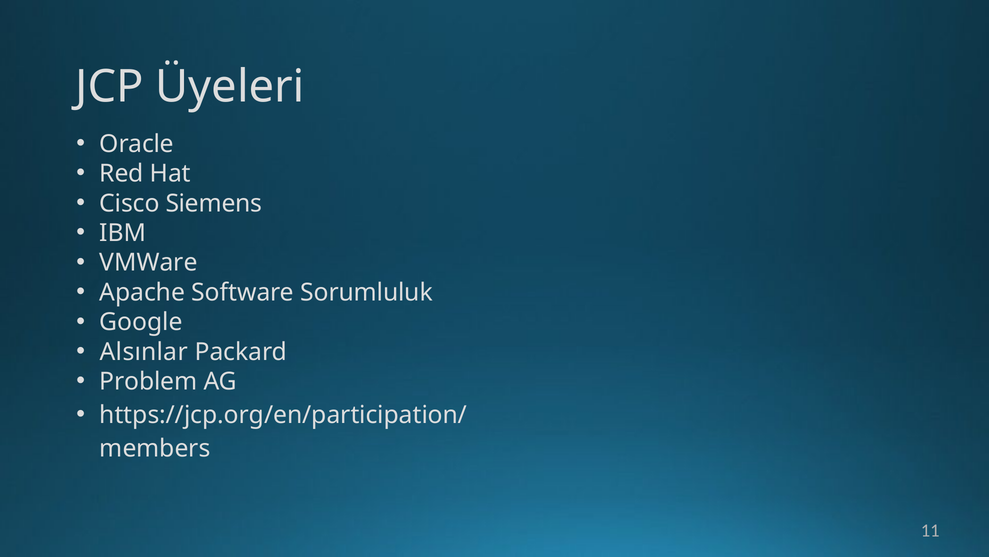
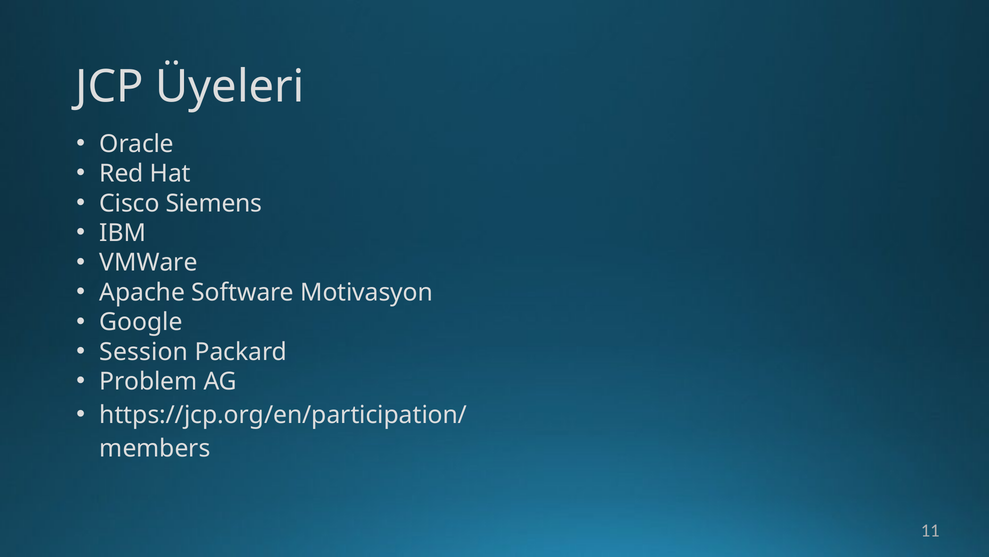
Sorumluluk: Sorumluluk -> Motivasyon (367, 292)
Alsınlar: Alsınlar -> Session (144, 351)
